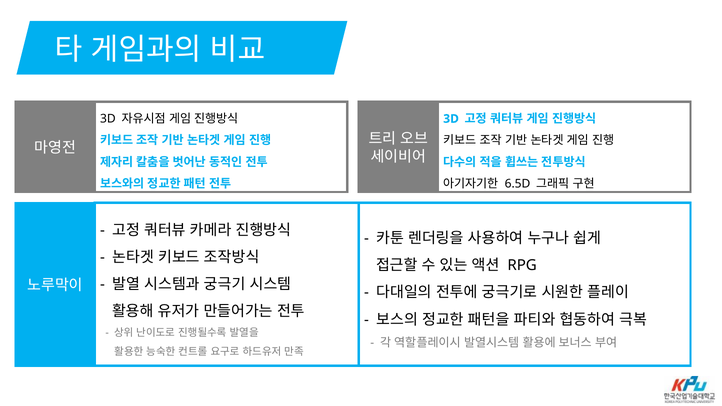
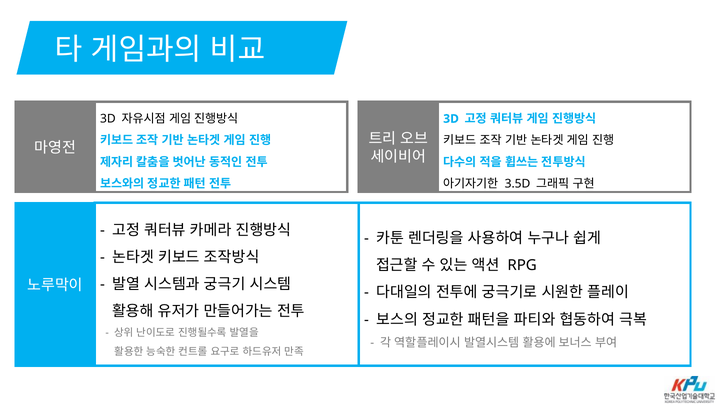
6.5D: 6.5D -> 3.5D (518, 184)
